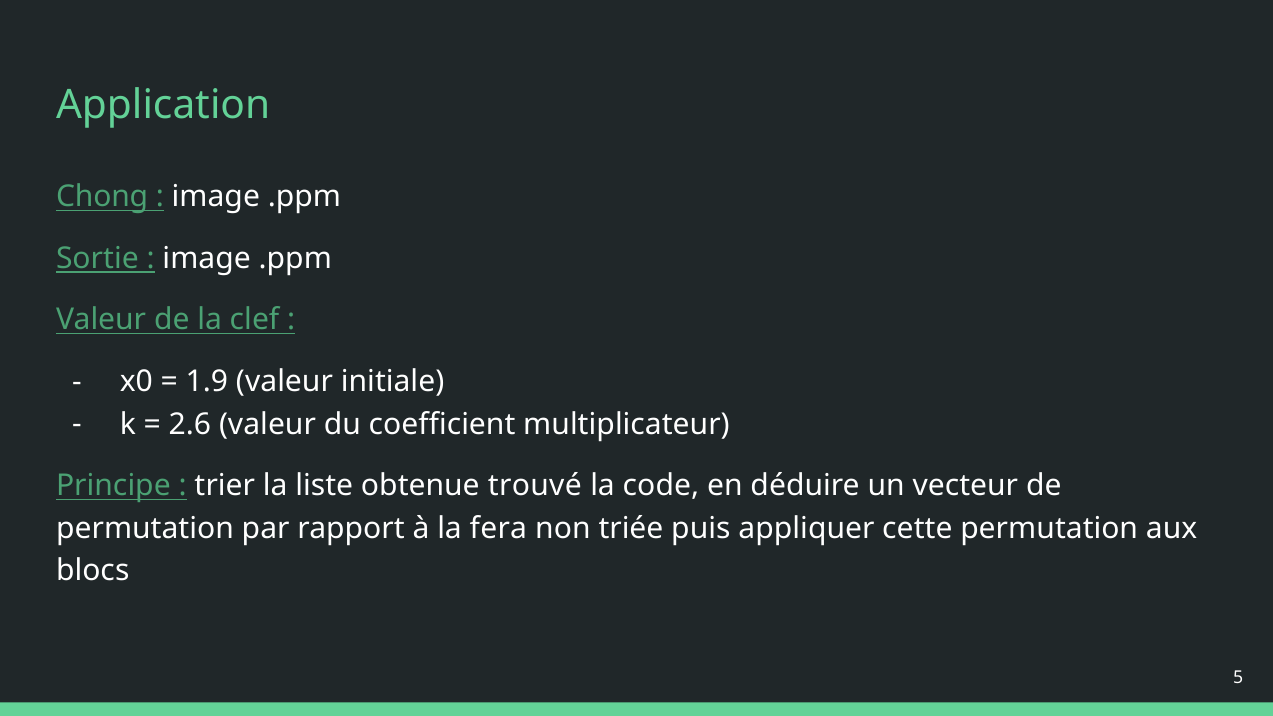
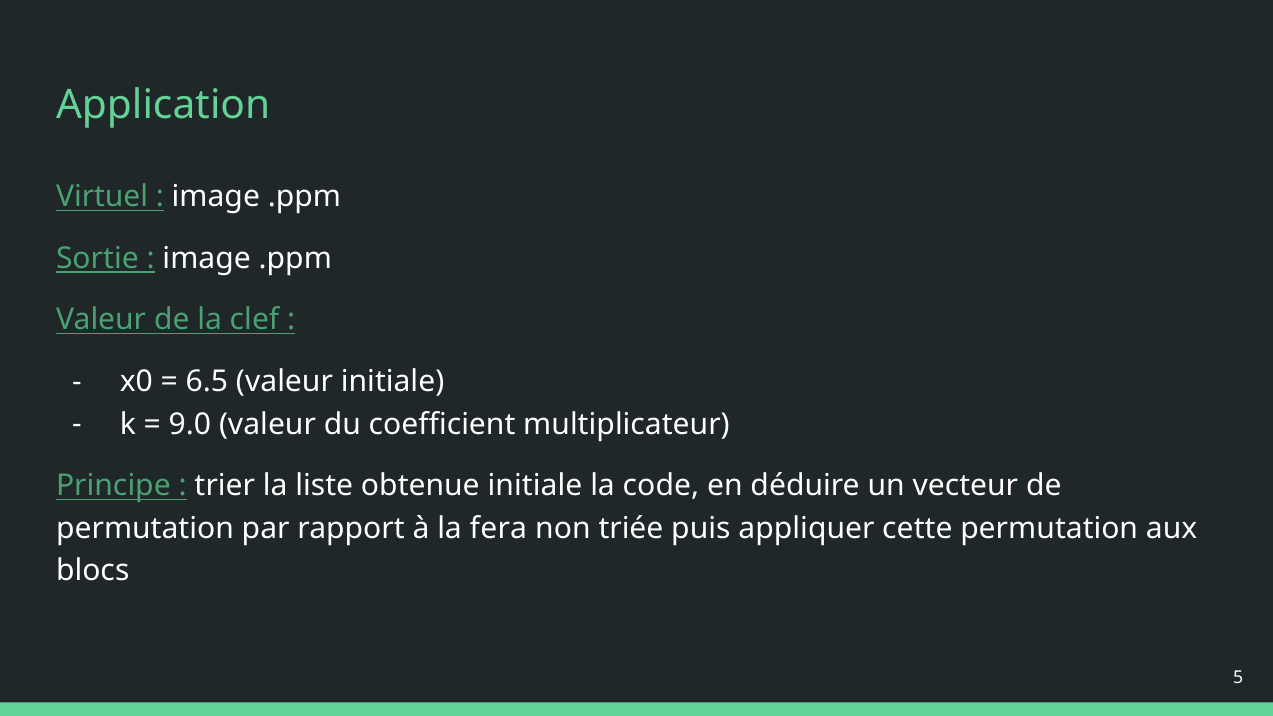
Chong: Chong -> Virtuel (102, 197)
1.9: 1.9 -> 6.5 (207, 382)
2.6: 2.6 -> 9.0 (190, 424)
obtenue trouvé: trouvé -> initiale (535, 486)
